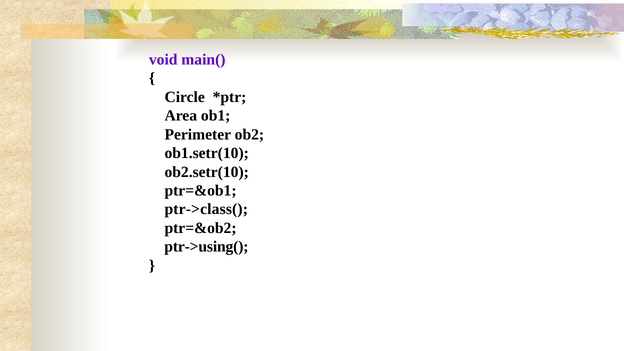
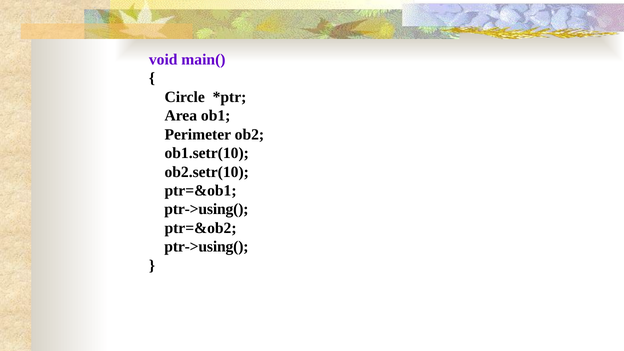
ptr->class(: ptr->class( -> ptr->using( (206, 209)
